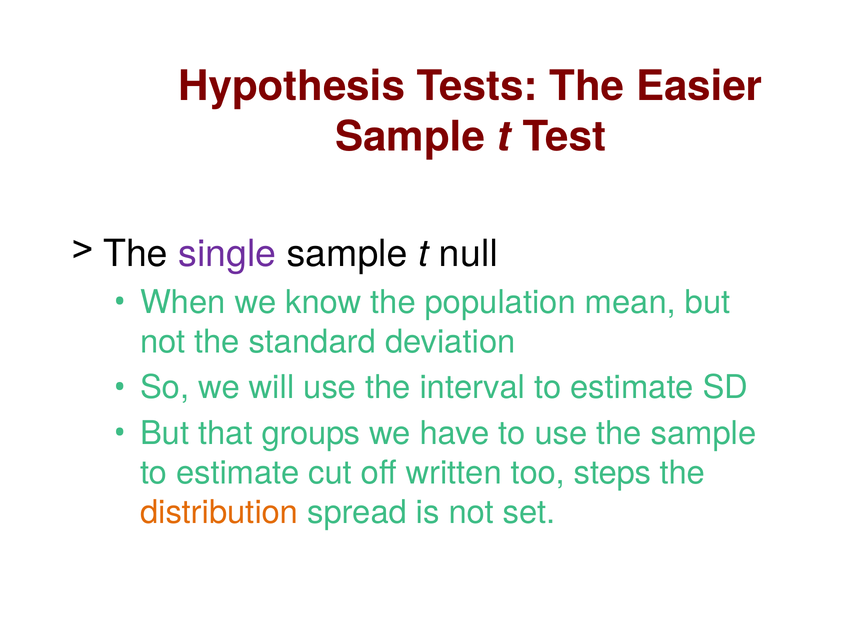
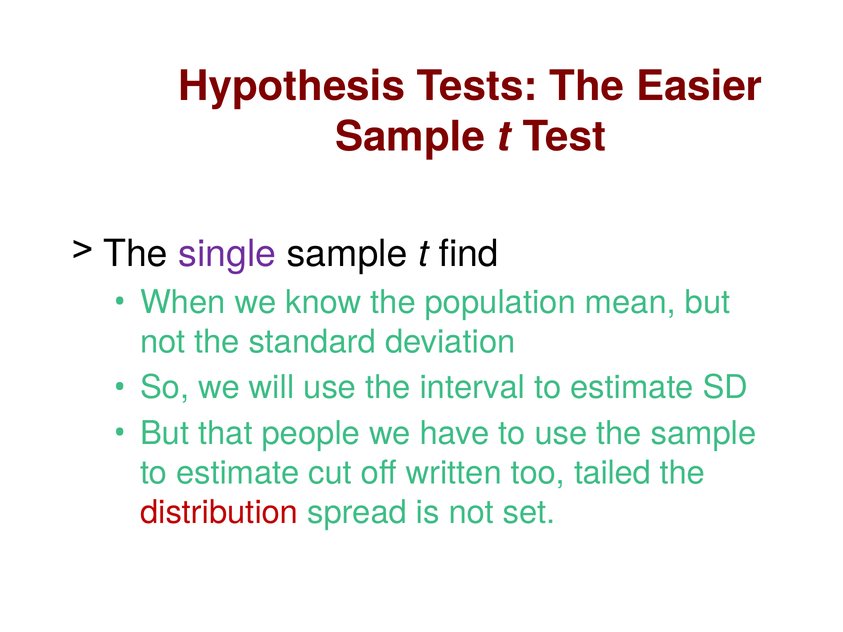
null: null -> find (469, 254)
groups: groups -> people (311, 434)
steps: steps -> tailed (613, 473)
distribution colour: orange -> red (219, 512)
